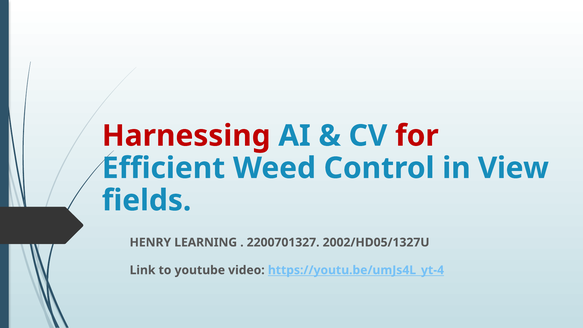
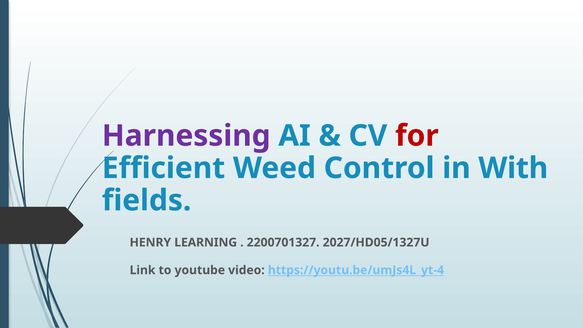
Harnessing colour: red -> purple (186, 136)
View: View -> With (513, 168)
2002/HD05/1327U: 2002/HD05/1327U -> 2027/HD05/1327U (376, 242)
